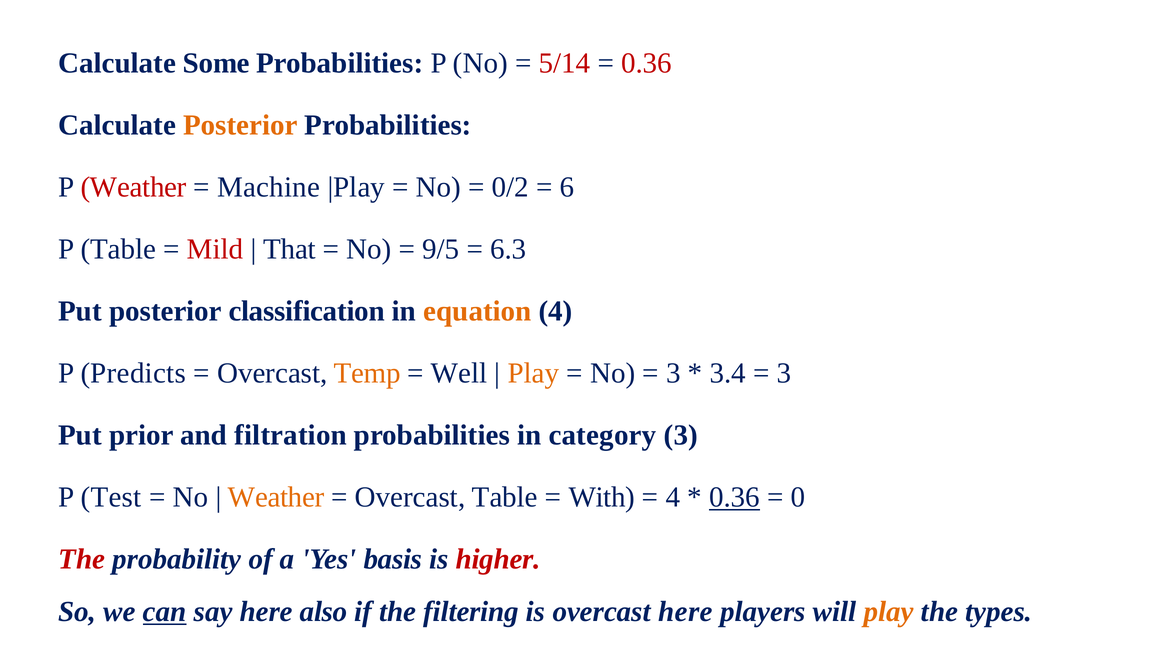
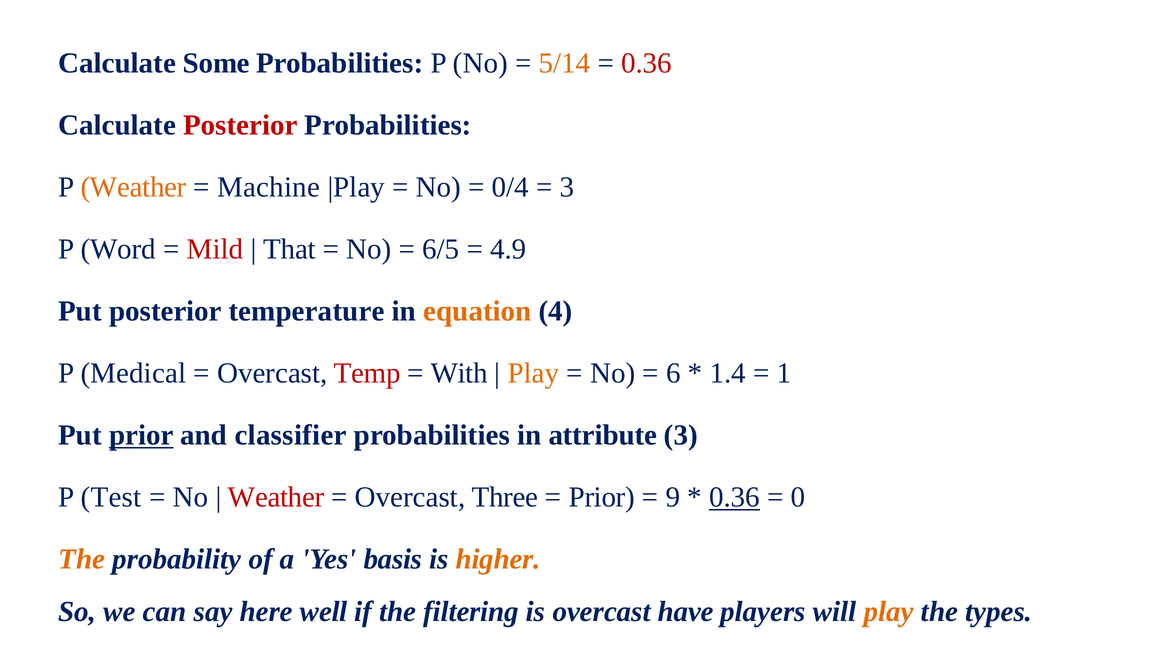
5/14 colour: red -> orange (564, 63)
Posterior colour: orange -> red (240, 125)
Weather colour: red -> orange (134, 187)
0/2: 0/2 -> 0/4 (510, 187)
6: 6 -> 3 (567, 187)
P Table: Table -> Word (118, 249)
9/5: 9/5 -> 6/5 (441, 249)
6.3: 6.3 -> 4.9 (508, 249)
classification: classification -> temperature (307, 311)
Predicts: Predicts -> Medical (133, 373)
Temp colour: orange -> red (367, 373)
Well: Well -> With (459, 373)
3: 3 -> 6 (673, 373)
3.4: 3.4 -> 1.4 (728, 373)
3: 3 -> 1 (784, 373)
prior underline: none -> present (141, 435)
filtration: filtration -> classifier (291, 435)
category: category -> attribute (603, 435)
Weather colour: orange -> red (276, 497)
Overcast Table: Table -> Three (505, 497)
With: With -> Prior (602, 497)
4: 4 -> 9 (673, 497)
The colour: red -> orange (82, 559)
higher colour: red -> orange (498, 559)
can underline: present -> none (165, 611)
also: also -> well (324, 611)
overcast here: here -> have (686, 611)
